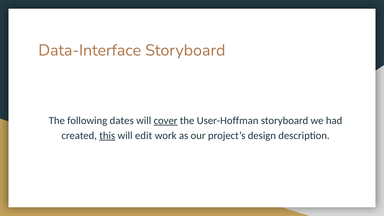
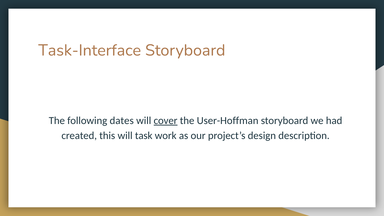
Data-Interface: Data-Interface -> Task-Interface (90, 50)
this underline: present -> none (107, 136)
edit: edit -> task (144, 136)
